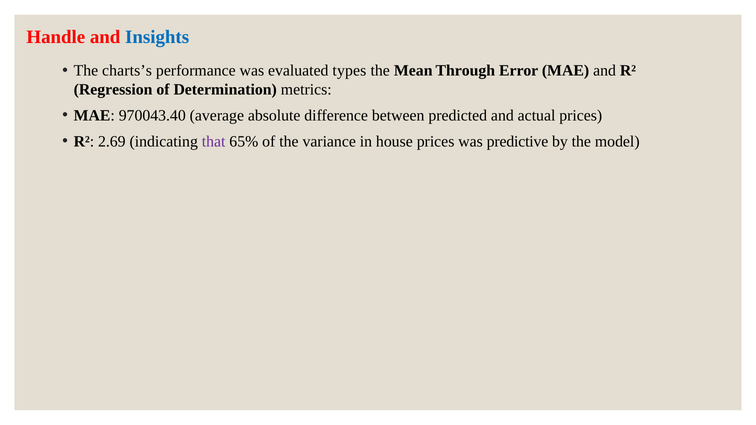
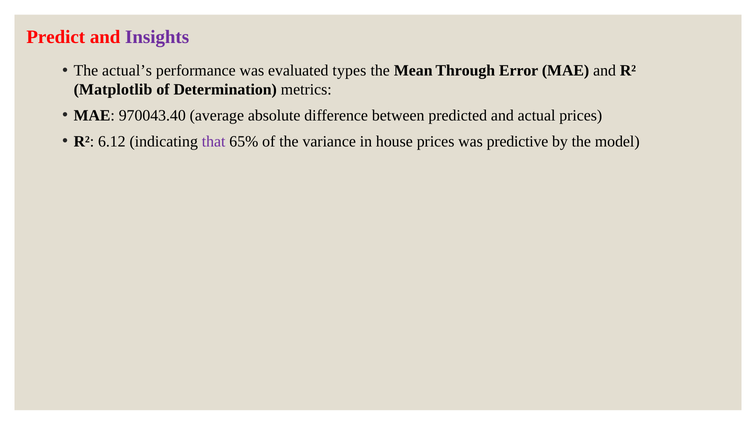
Handle: Handle -> Predict (56, 37)
Insights colour: blue -> purple (157, 37)
charts’s: charts’s -> actual’s (127, 71)
Regression: Regression -> Matplotlib (113, 90)
2.69: 2.69 -> 6.12 (112, 142)
